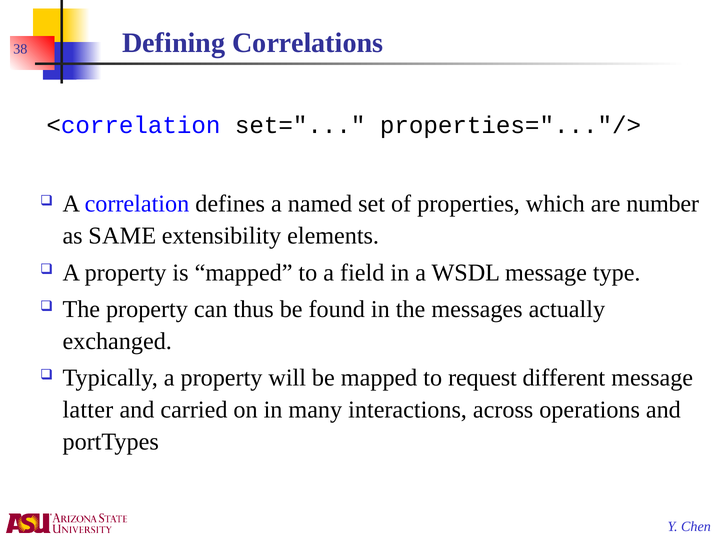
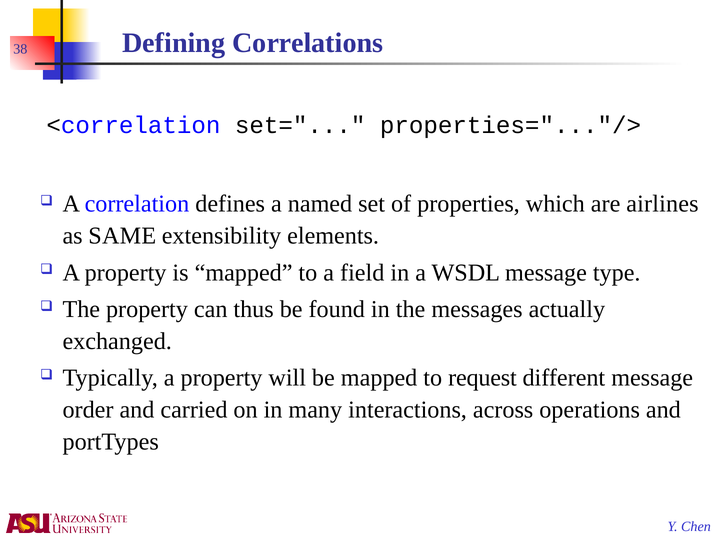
number: number -> airlines (662, 204)
latter: latter -> order (88, 410)
